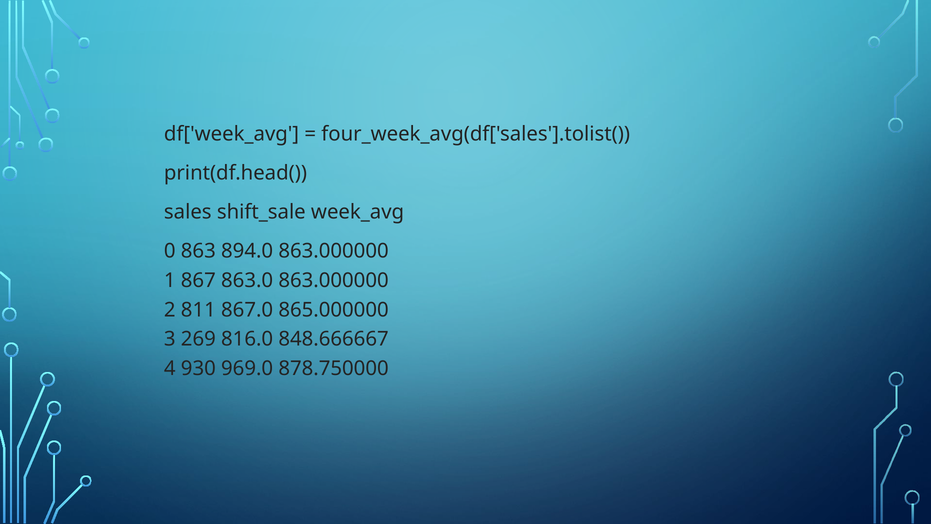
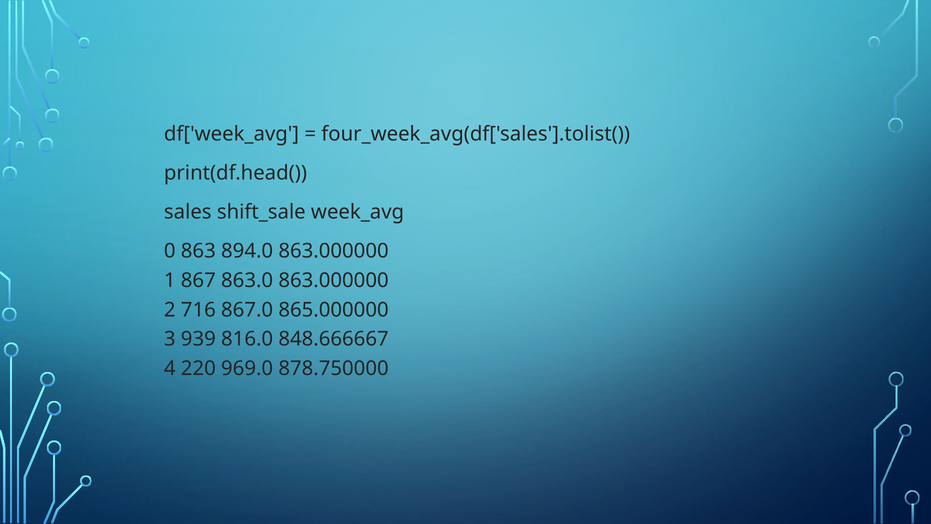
811: 811 -> 716 (198, 310)
269: 269 -> 939 (198, 339)
930: 930 -> 220 (198, 368)
